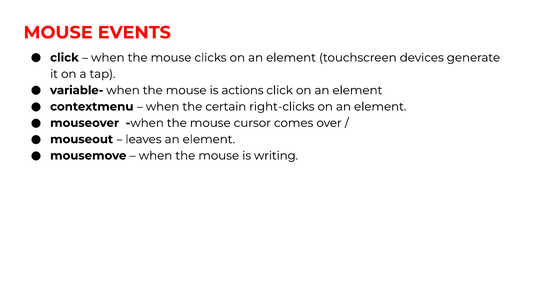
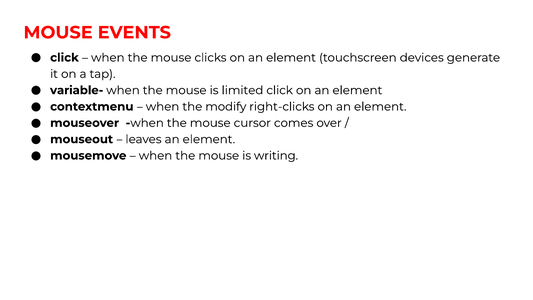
actions: actions -> limited (242, 90)
certain: certain -> modify (226, 107)
